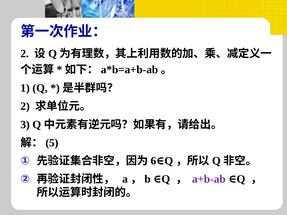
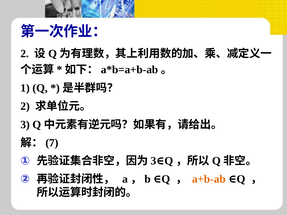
5: 5 -> 7 (52, 143)
6: 6 -> 3 (154, 161)
a+b-ab colour: purple -> orange (209, 179)
